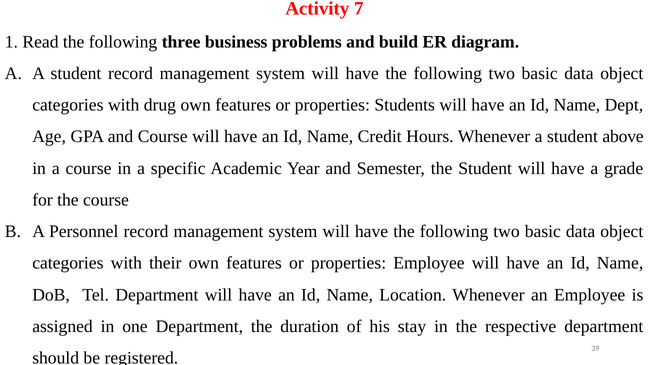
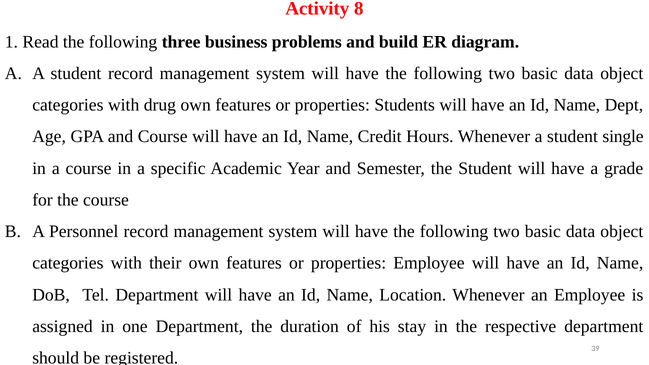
7: 7 -> 8 (359, 8)
above: above -> single (623, 137)
